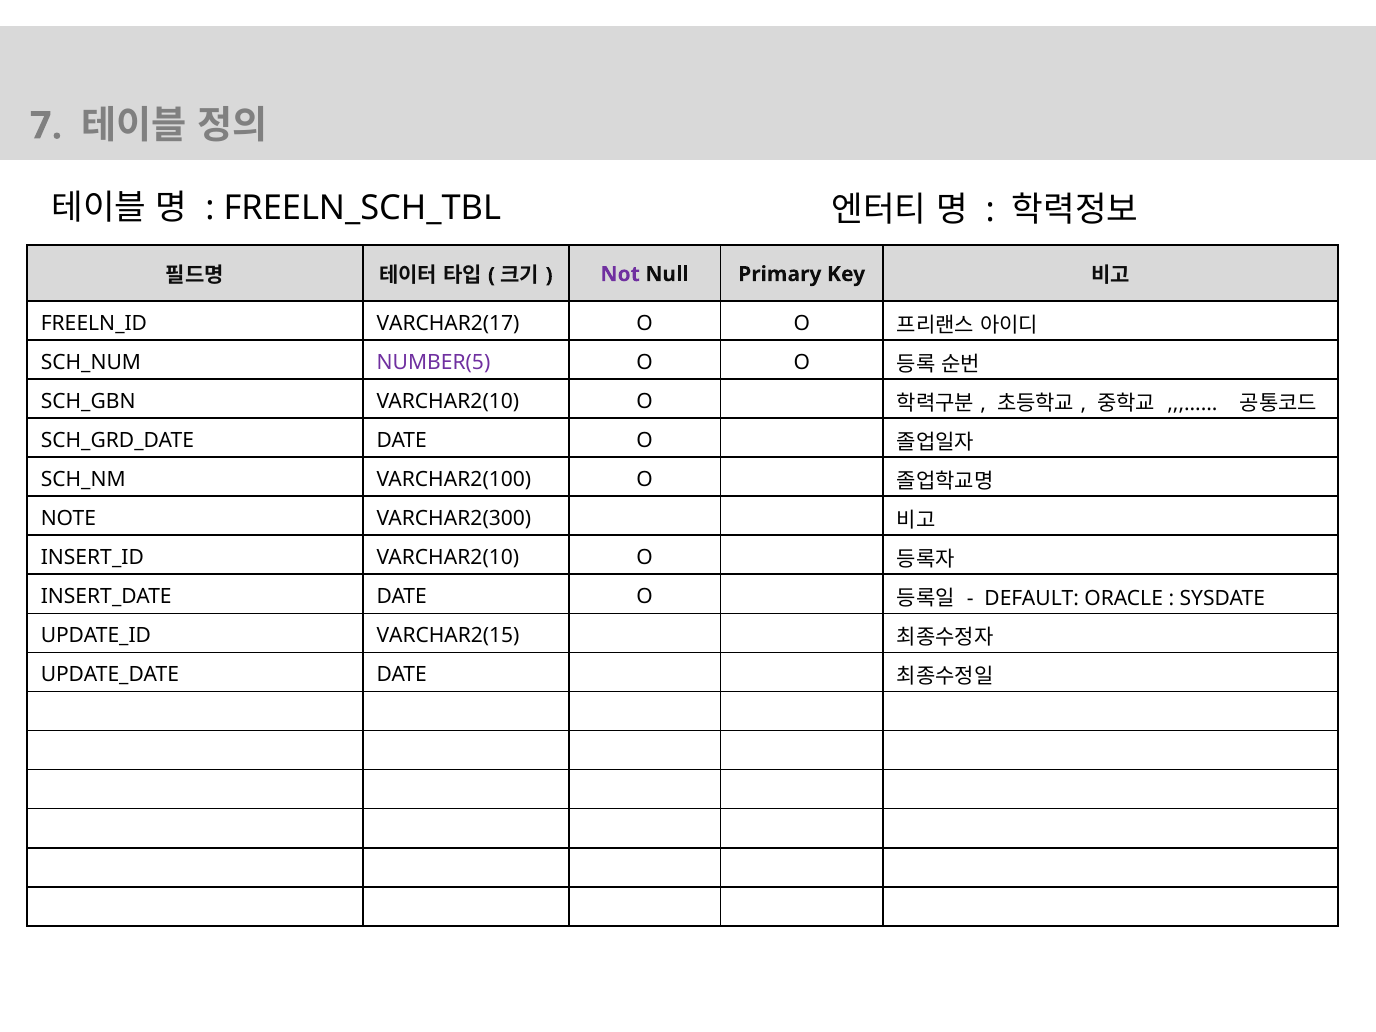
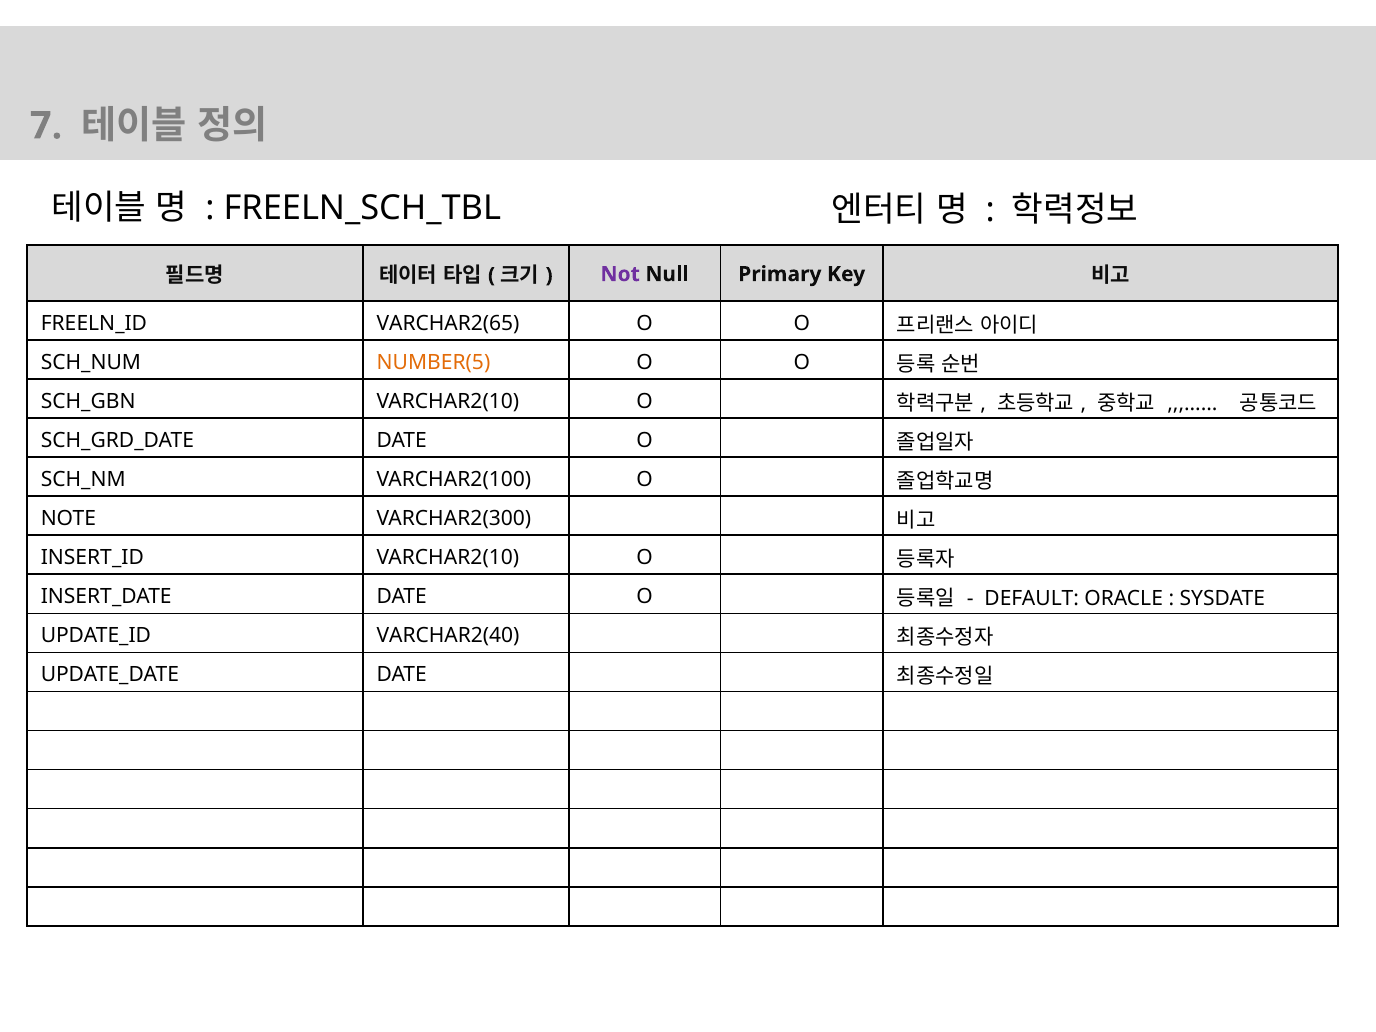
VARCHAR2(17: VARCHAR2(17 -> VARCHAR2(65 (448, 323)
NUMBER(5 colour: purple -> orange (434, 362)
VARCHAR2(15: VARCHAR2(15 -> VARCHAR2(40 (448, 636)
